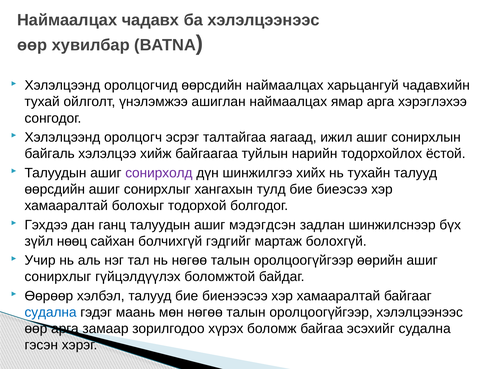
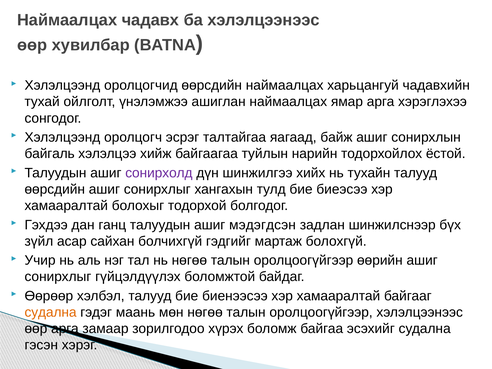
ижил: ижил -> байж (336, 137)
нөөц: нөөц -> асар (72, 241)
судална colour: blue -> orange (51, 312)
